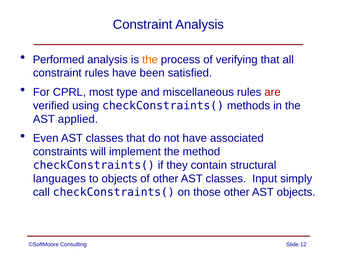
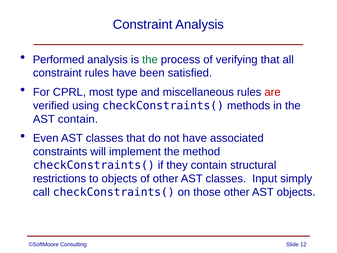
the colour: orange -> green (150, 59)
AST applied: applied -> contain (78, 119)
languages: languages -> restrictions (60, 179)
